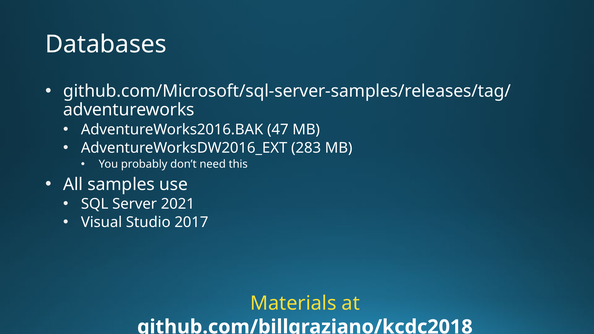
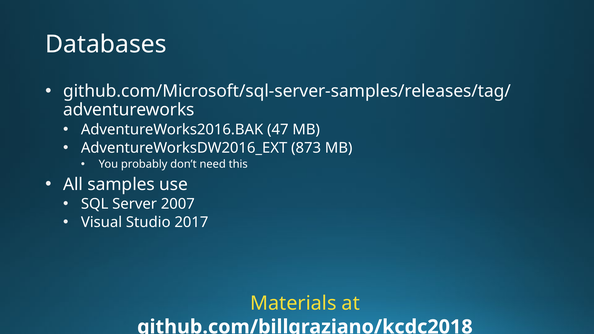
283: 283 -> 873 (306, 148)
2021: 2021 -> 2007 (178, 204)
